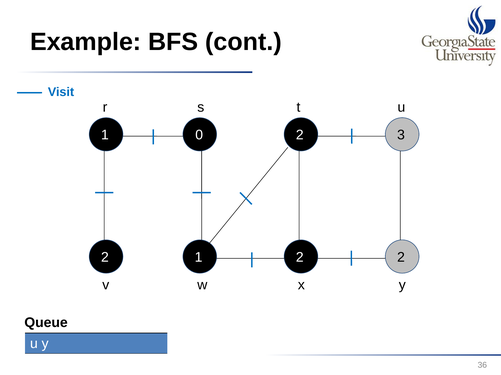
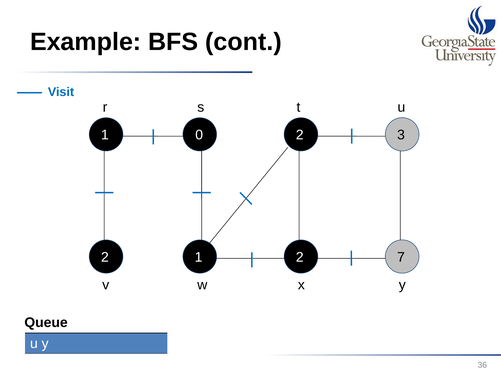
2 2: 2 -> 7 (401, 258)
